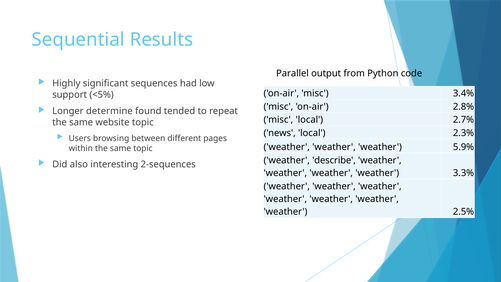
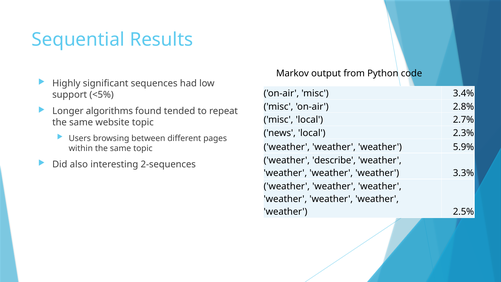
Parallel: Parallel -> Markov (292, 73)
determine: determine -> algorithms (109, 111)
